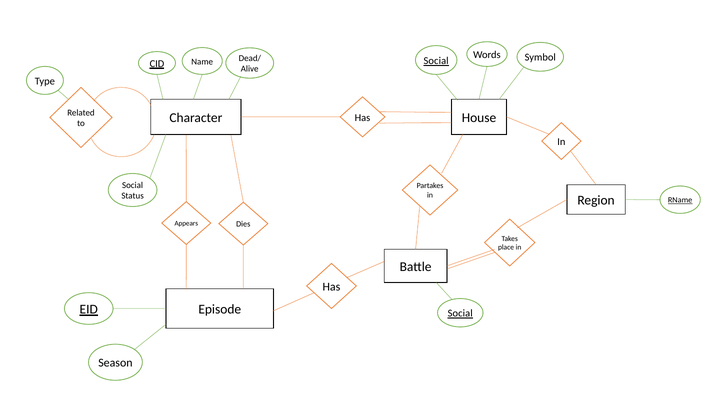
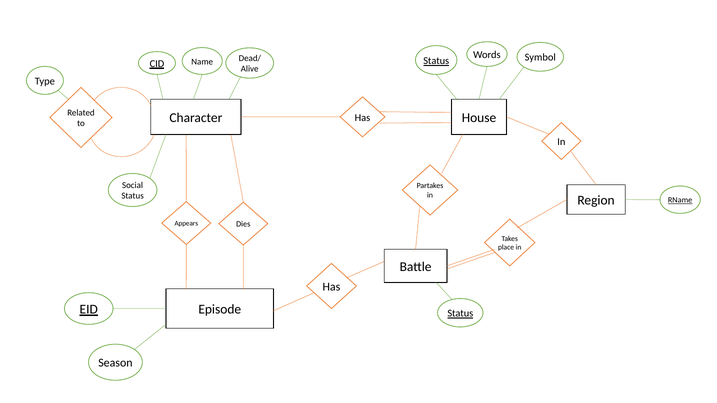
Social: Social -> Status (436, 61)
Social: Social -> Status (460, 314)
